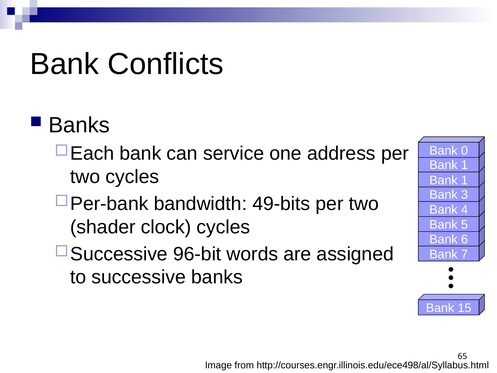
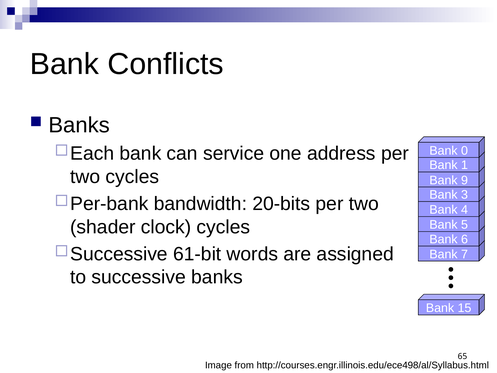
1: 1 -> 9 (465, 180)
49-bits: 49-bits -> 20-bits (281, 204)
96-bit: 96-bit -> 61-bit (197, 254)
